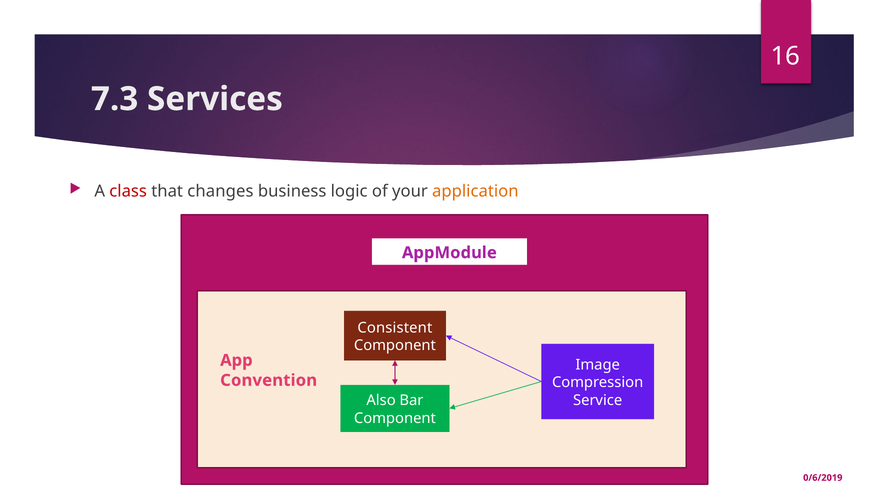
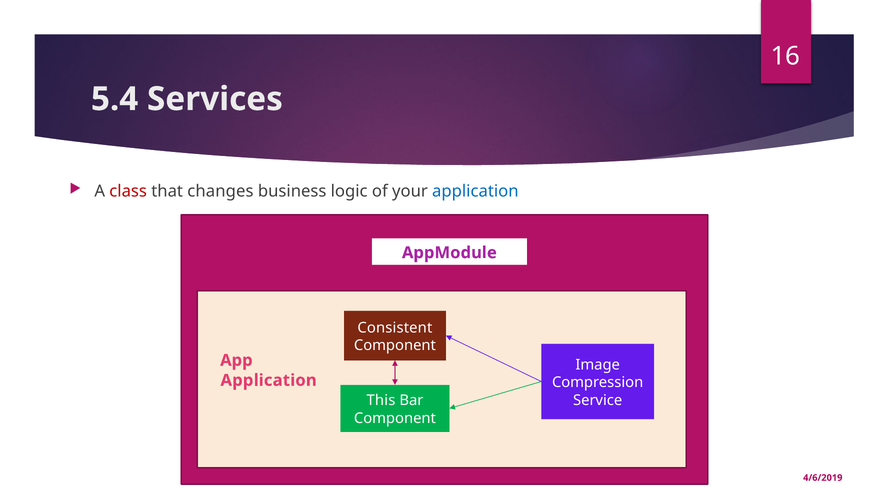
7.3: 7.3 -> 5.4 (115, 99)
application colour: orange -> blue (475, 191)
Convention: Convention -> Application (269, 380)
Also: Also -> This (381, 401)
0/6/2019: 0/6/2019 -> 4/6/2019 (823, 478)
